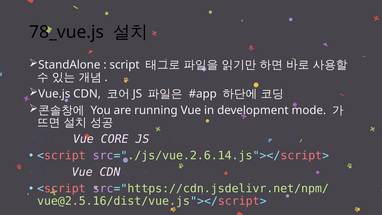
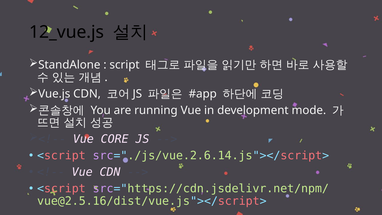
78_vue.js: 78_vue.js -> 12_vue.js (67, 32)
